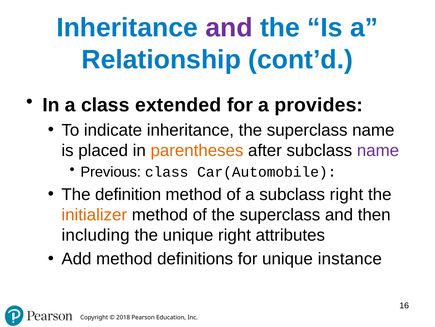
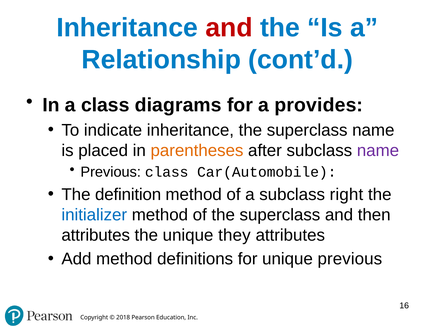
and colour: purple -> red (229, 28)
extended: extended -> diagrams (178, 105)
initializer colour: orange -> blue (94, 214)
including: including -> attributes (96, 235)
unique right: right -> they (234, 235)
unique instance: instance -> previous (350, 258)
